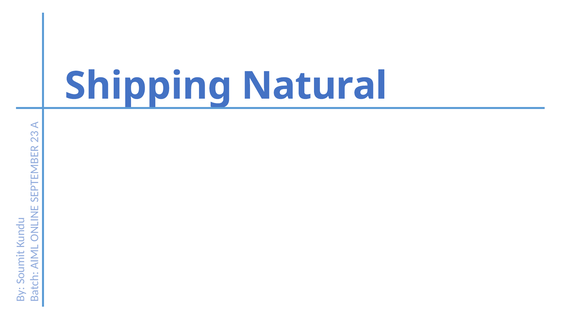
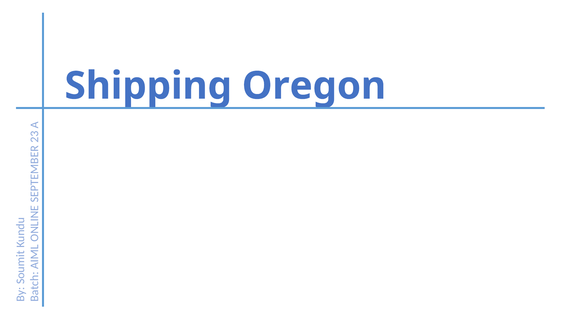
Natural: Natural -> Oregon (314, 86)
